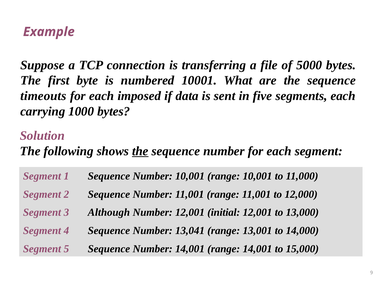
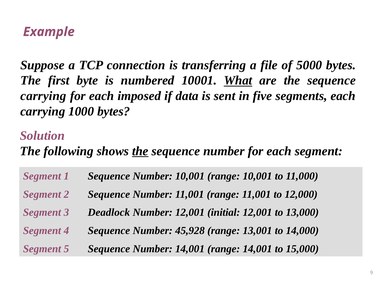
What underline: none -> present (238, 80)
timeouts: timeouts -> carrying (43, 96)
Although: Although -> Deadlock (109, 212)
13,041: 13,041 -> 45,928 (190, 230)
